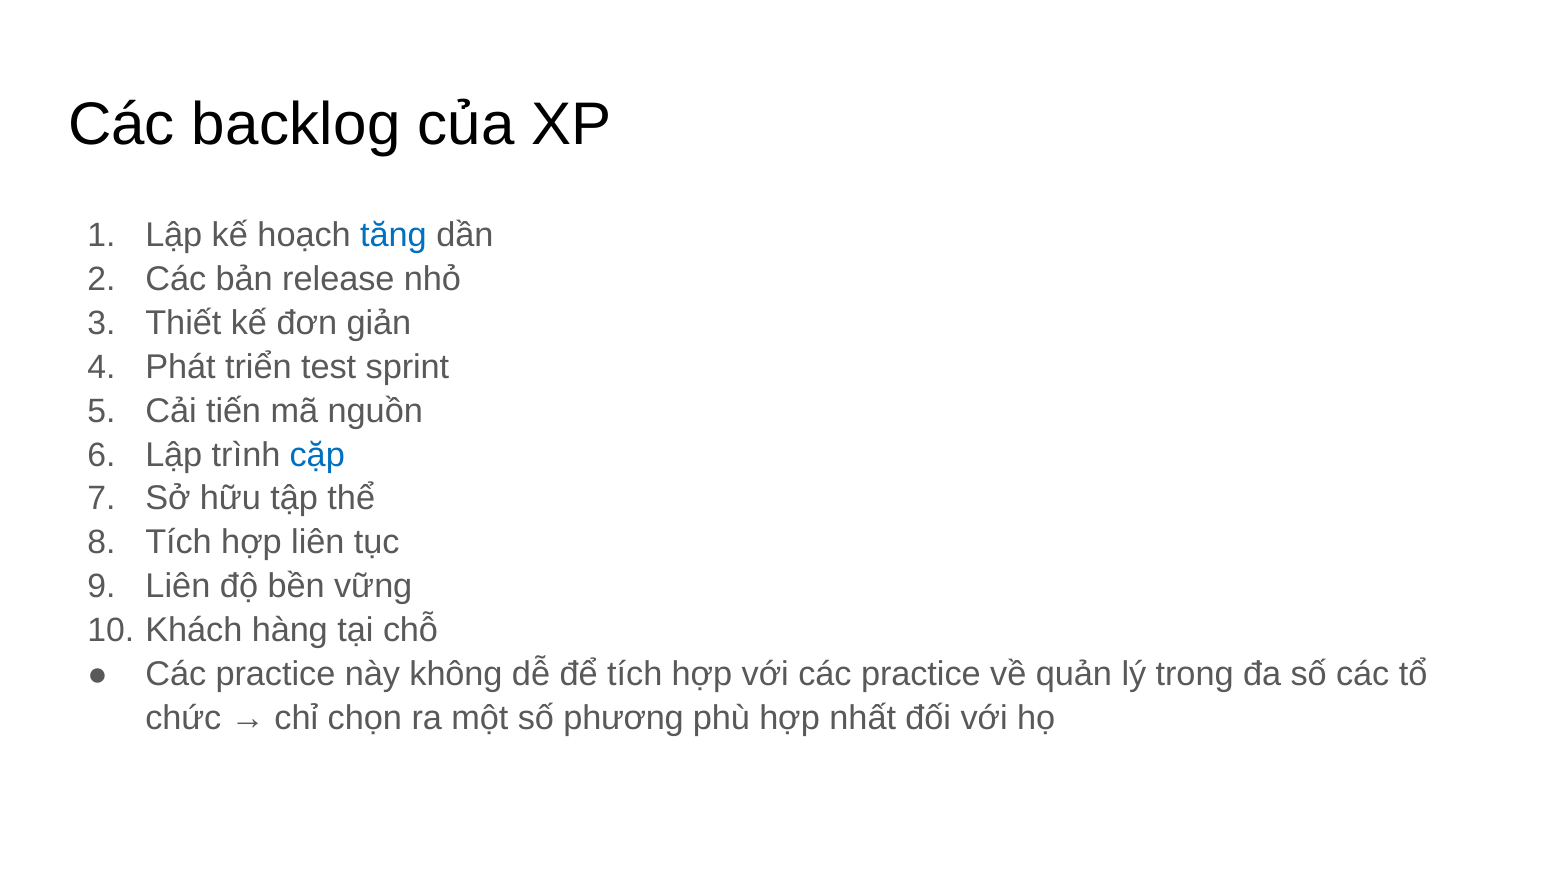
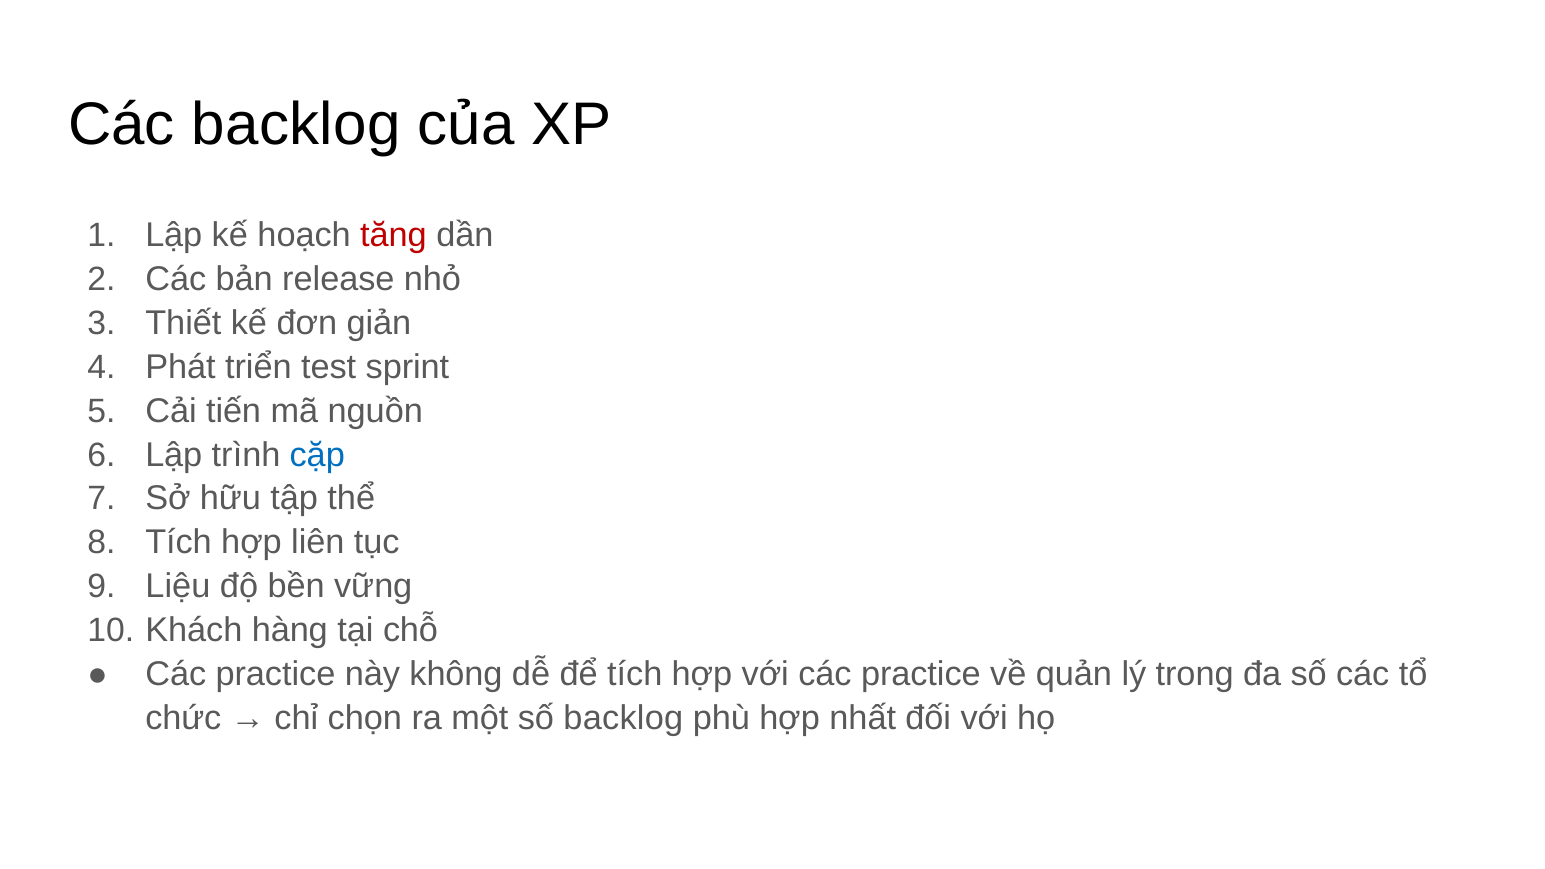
tăng colour: blue -> red (393, 235)
Liên: Liên -> Liệu (178, 586)
số phương: phương -> backlog (623, 718)
